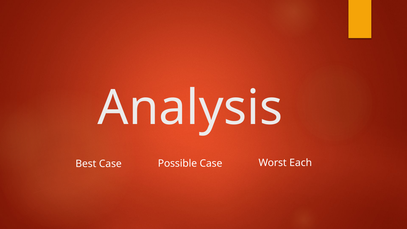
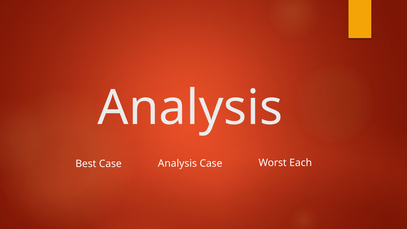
Case Possible: Possible -> Analysis (177, 163)
